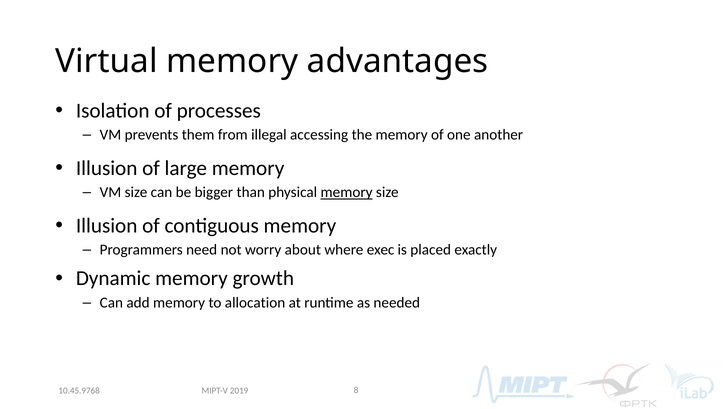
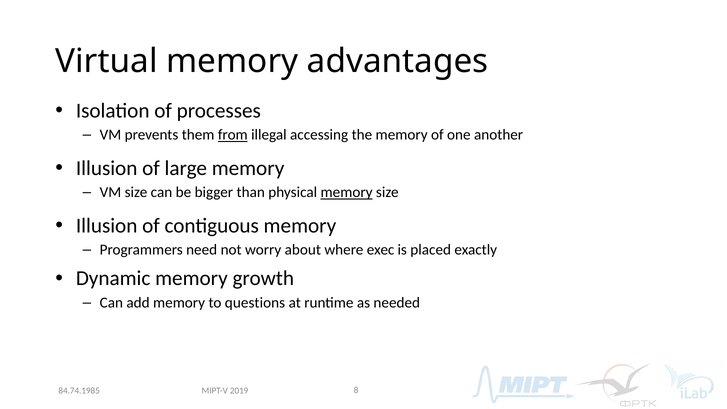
from underline: none -> present (233, 135)
allocation: allocation -> questions (255, 303)
10.45.9768: 10.45.9768 -> 84.74.1985 (79, 391)
